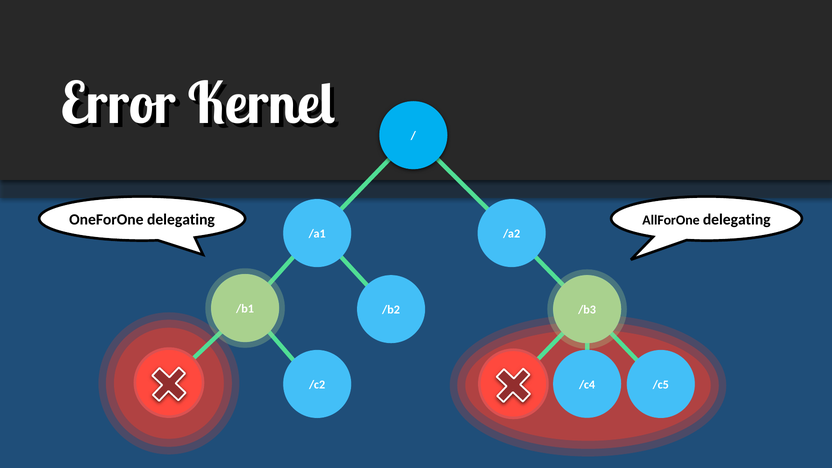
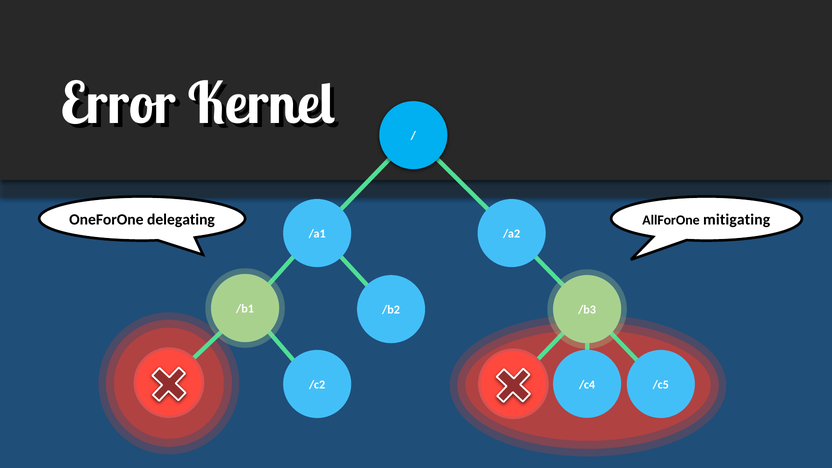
AllForOne delegating: delegating -> mitigating (737, 220)
